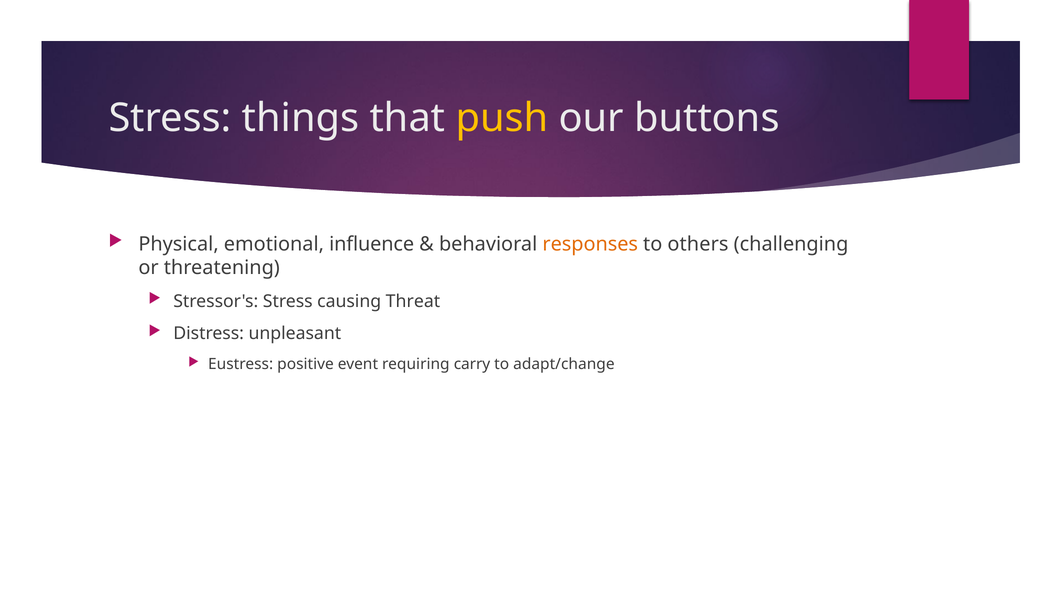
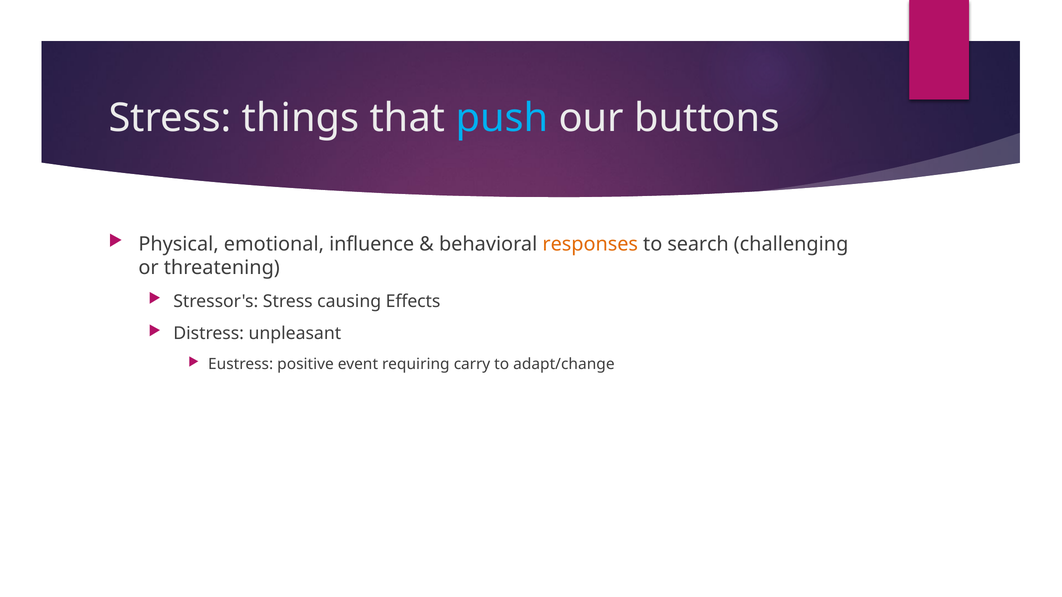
push colour: yellow -> light blue (502, 118)
others: others -> search (698, 244)
Threat: Threat -> Effects (413, 301)
